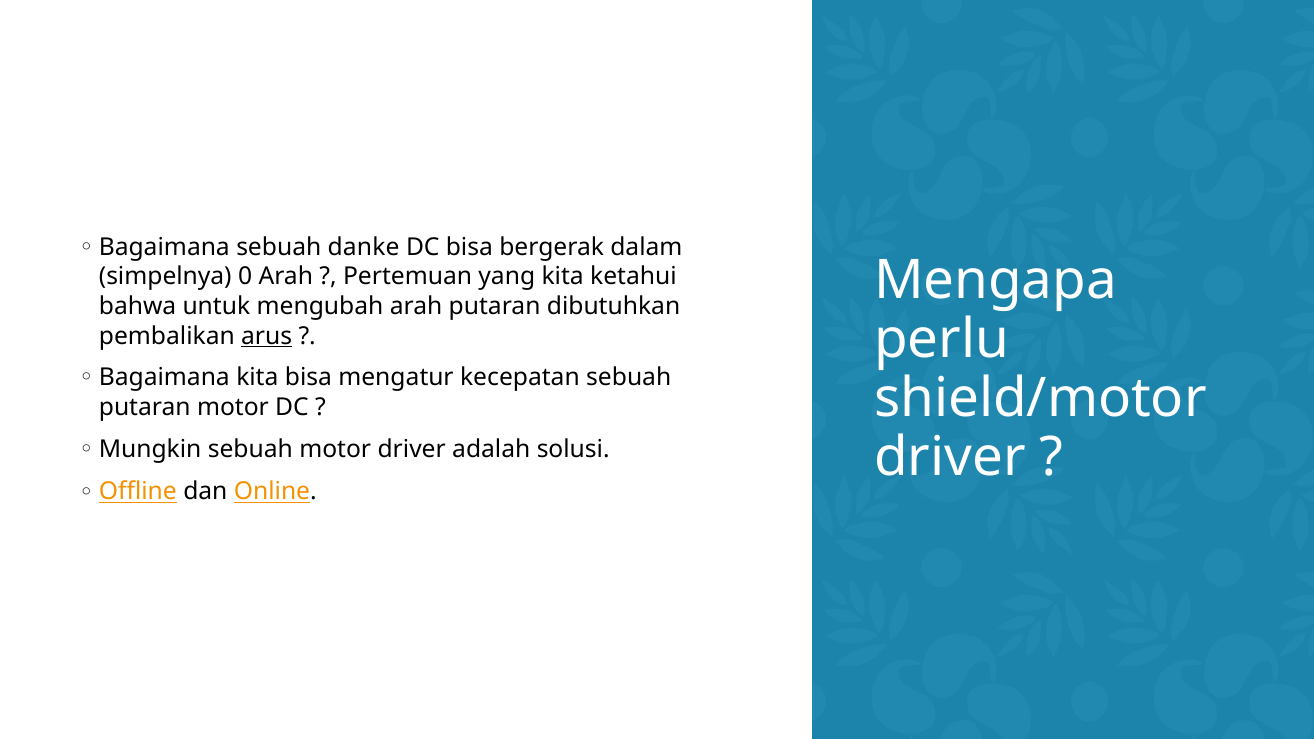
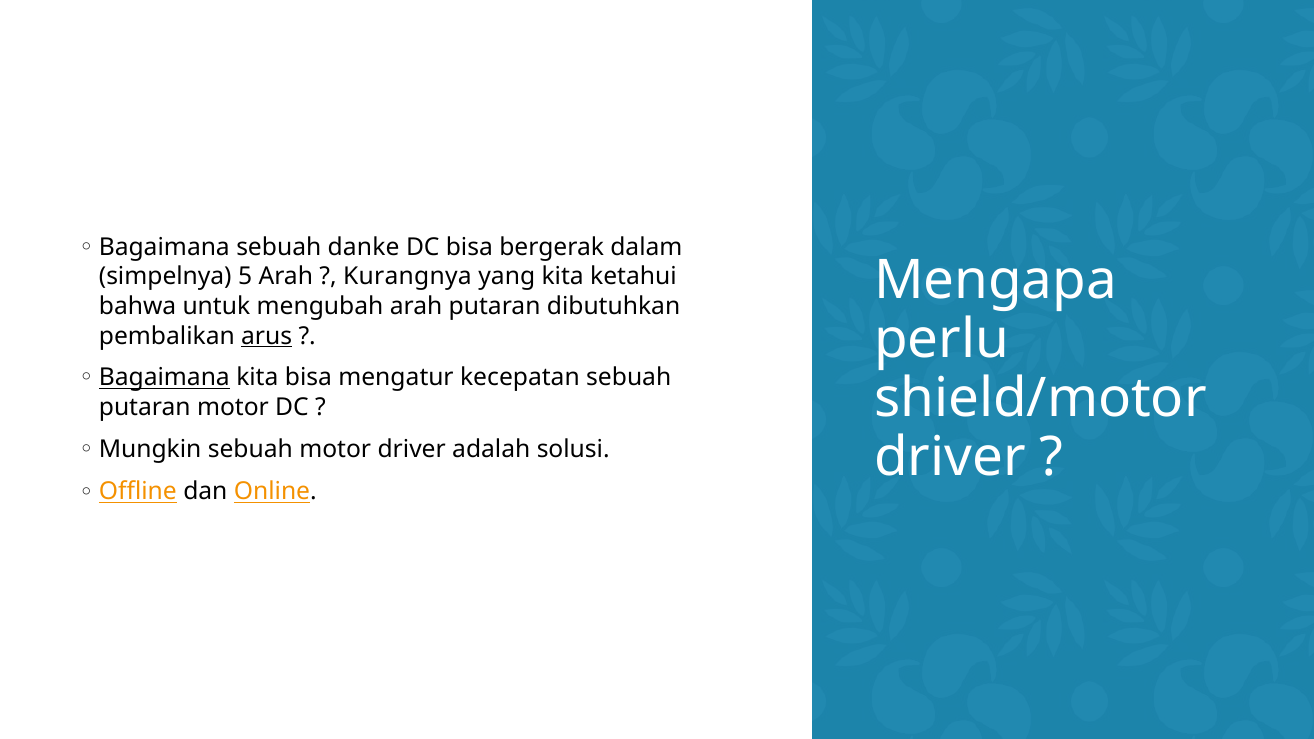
0: 0 -> 5 (245, 277)
Pertemuan: Pertemuan -> Kurangnya (407, 277)
Bagaimana underline: none -> present (164, 378)
